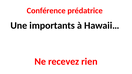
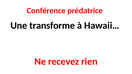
importants: importants -> transforme (52, 26)
